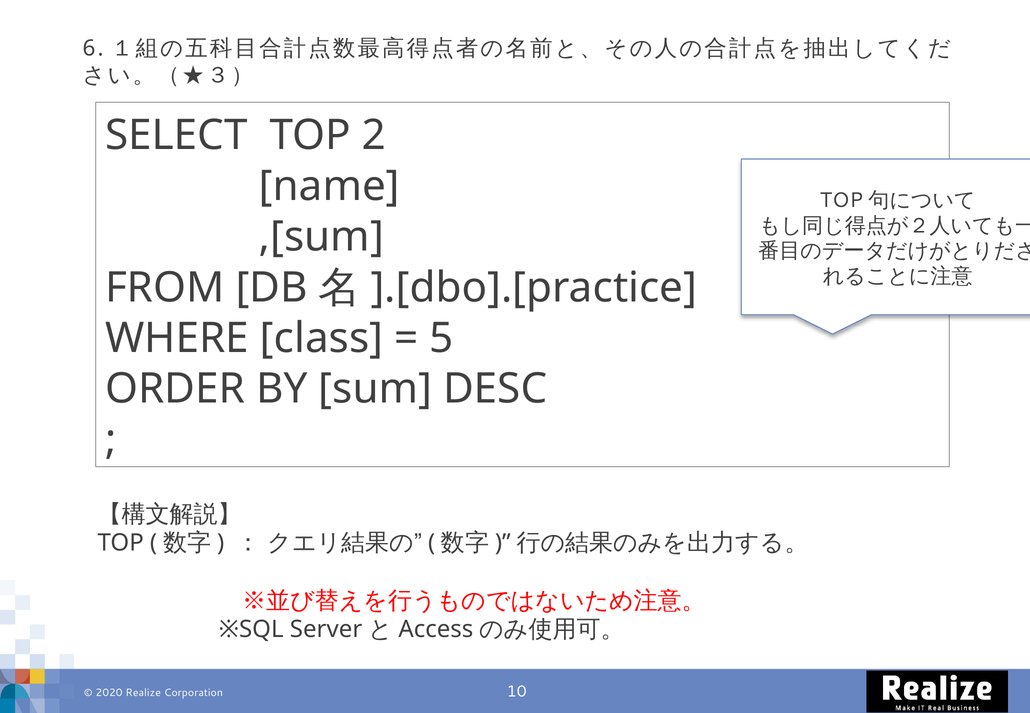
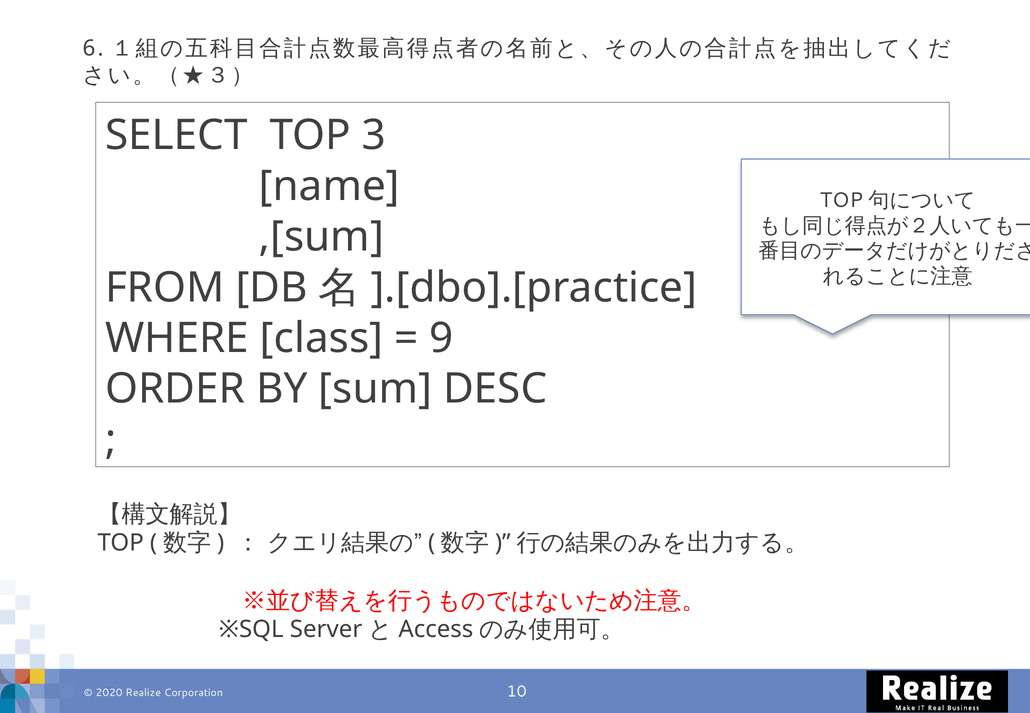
2: 2 -> 3 (374, 135)
5: 5 -> 9 (441, 338)
